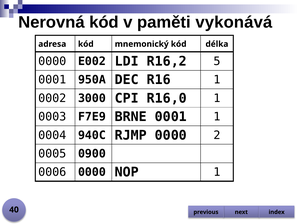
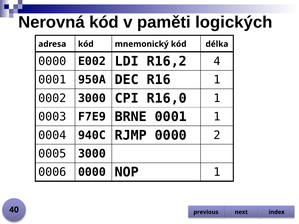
vykonává: vykonává -> logických (234, 22)
5: 5 -> 4 (217, 61)
0005 0900: 0900 -> 3000 (92, 154)
